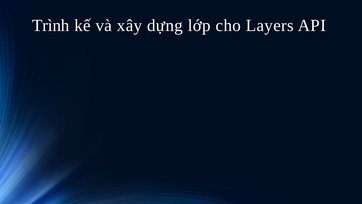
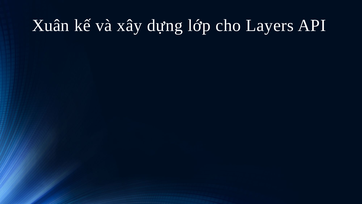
Trình: Trình -> Xuân (51, 26)
